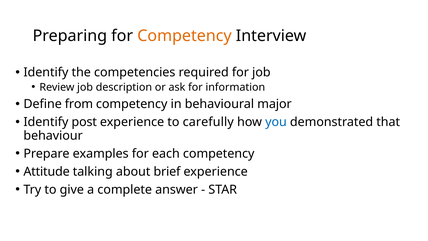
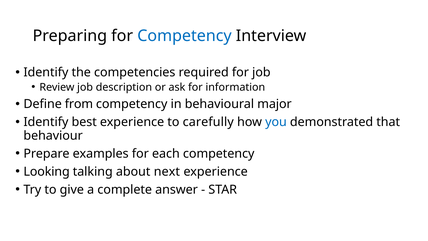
Competency colour: orange -> blue (184, 36)
post: post -> best (84, 122)
Attitude: Attitude -> Looking (47, 171)
brief: brief -> next (167, 171)
